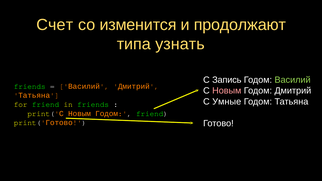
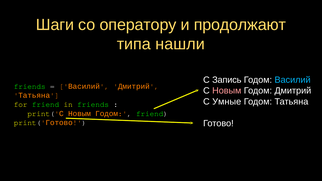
Счет: Счет -> Шаги (55, 25)
изменится: изменится -> оператору (138, 25)
узнать: узнать -> нашли (180, 44)
Василий colour: light green -> light blue (293, 80)
